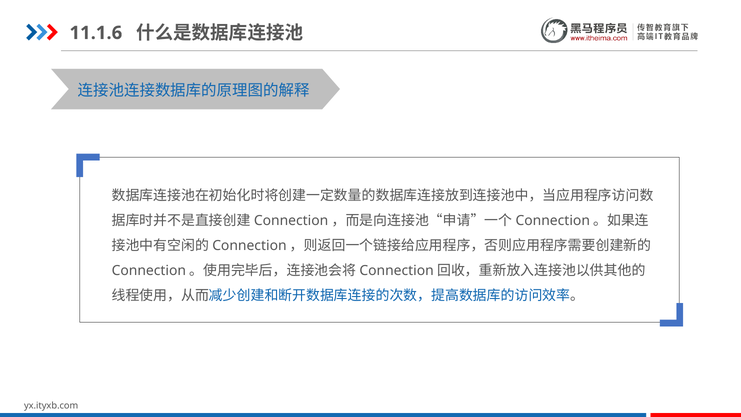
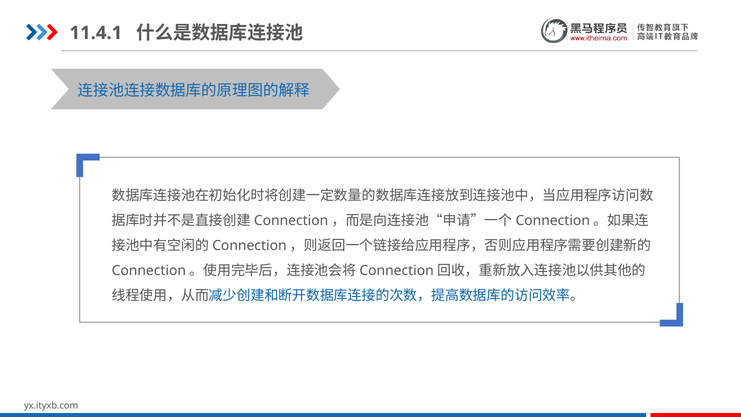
11.1.6: 11.1.6 -> 11.4.1 (96, 33)
